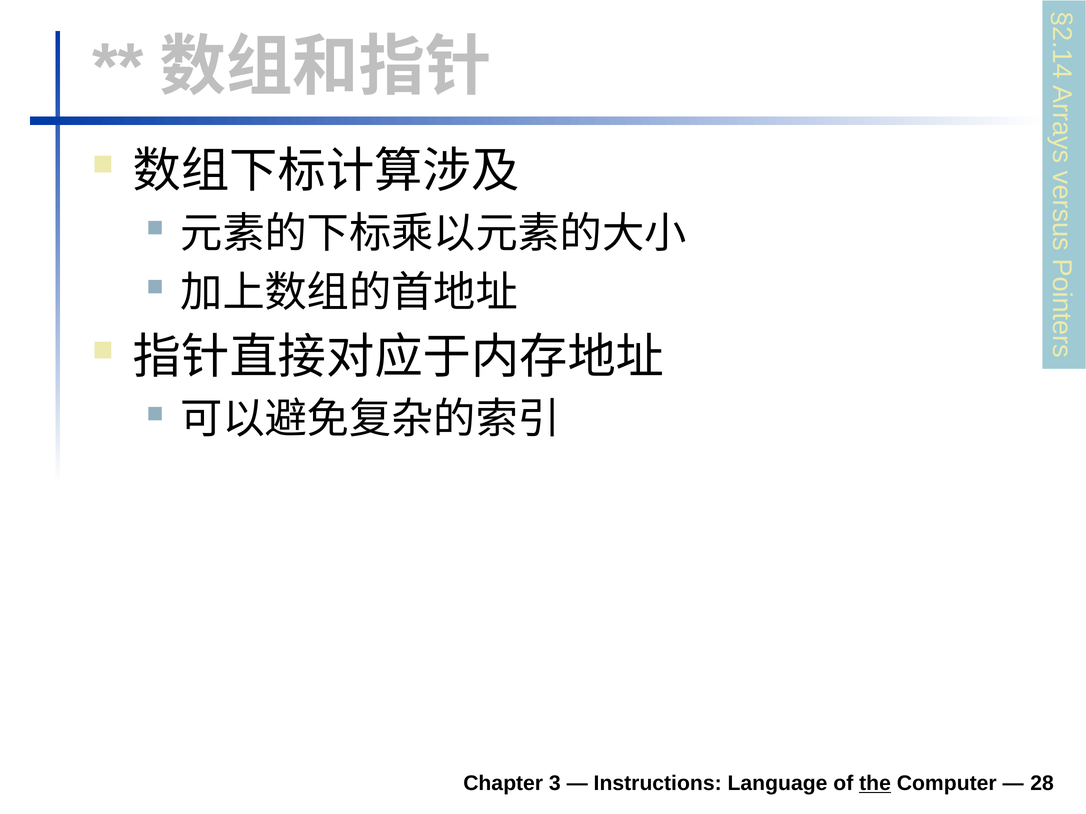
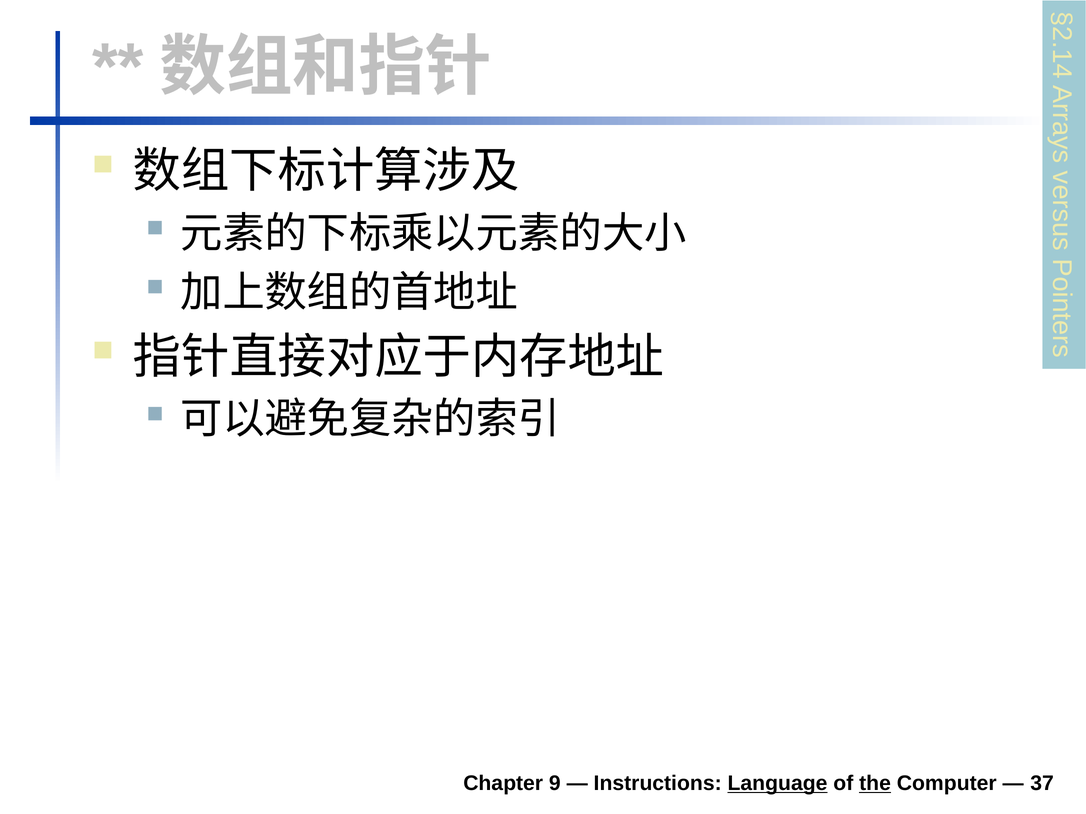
3: 3 -> 9 (555, 784)
Language underline: none -> present (777, 784)
28: 28 -> 37 (1042, 784)
